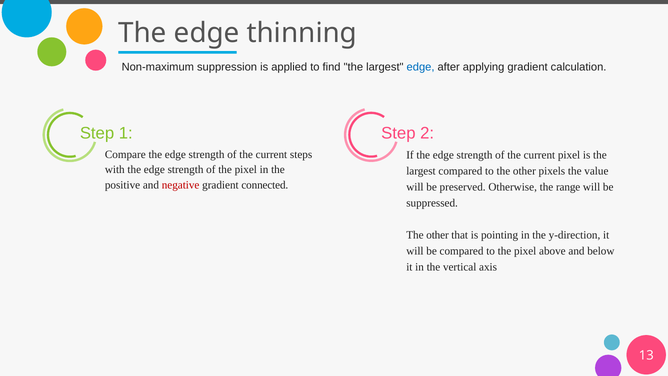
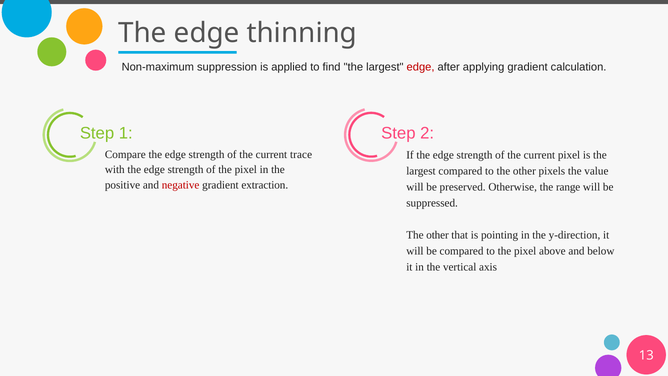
edge colour: blue -> red (421, 67)
steps: steps -> trace (301, 154)
connected: connected -> extraction (265, 185)
